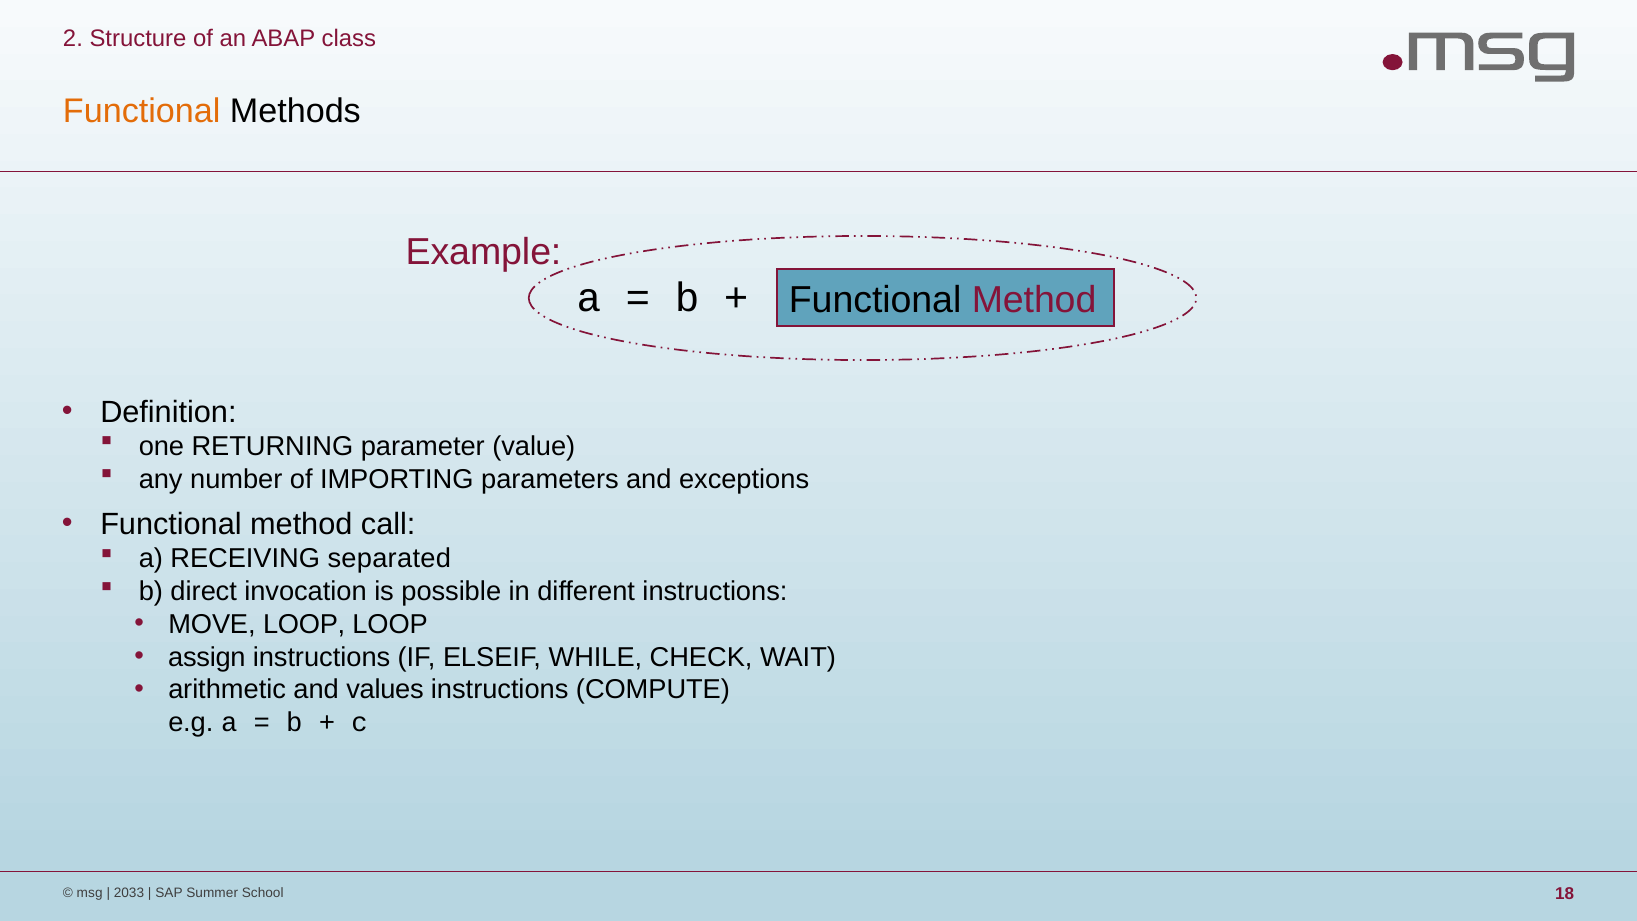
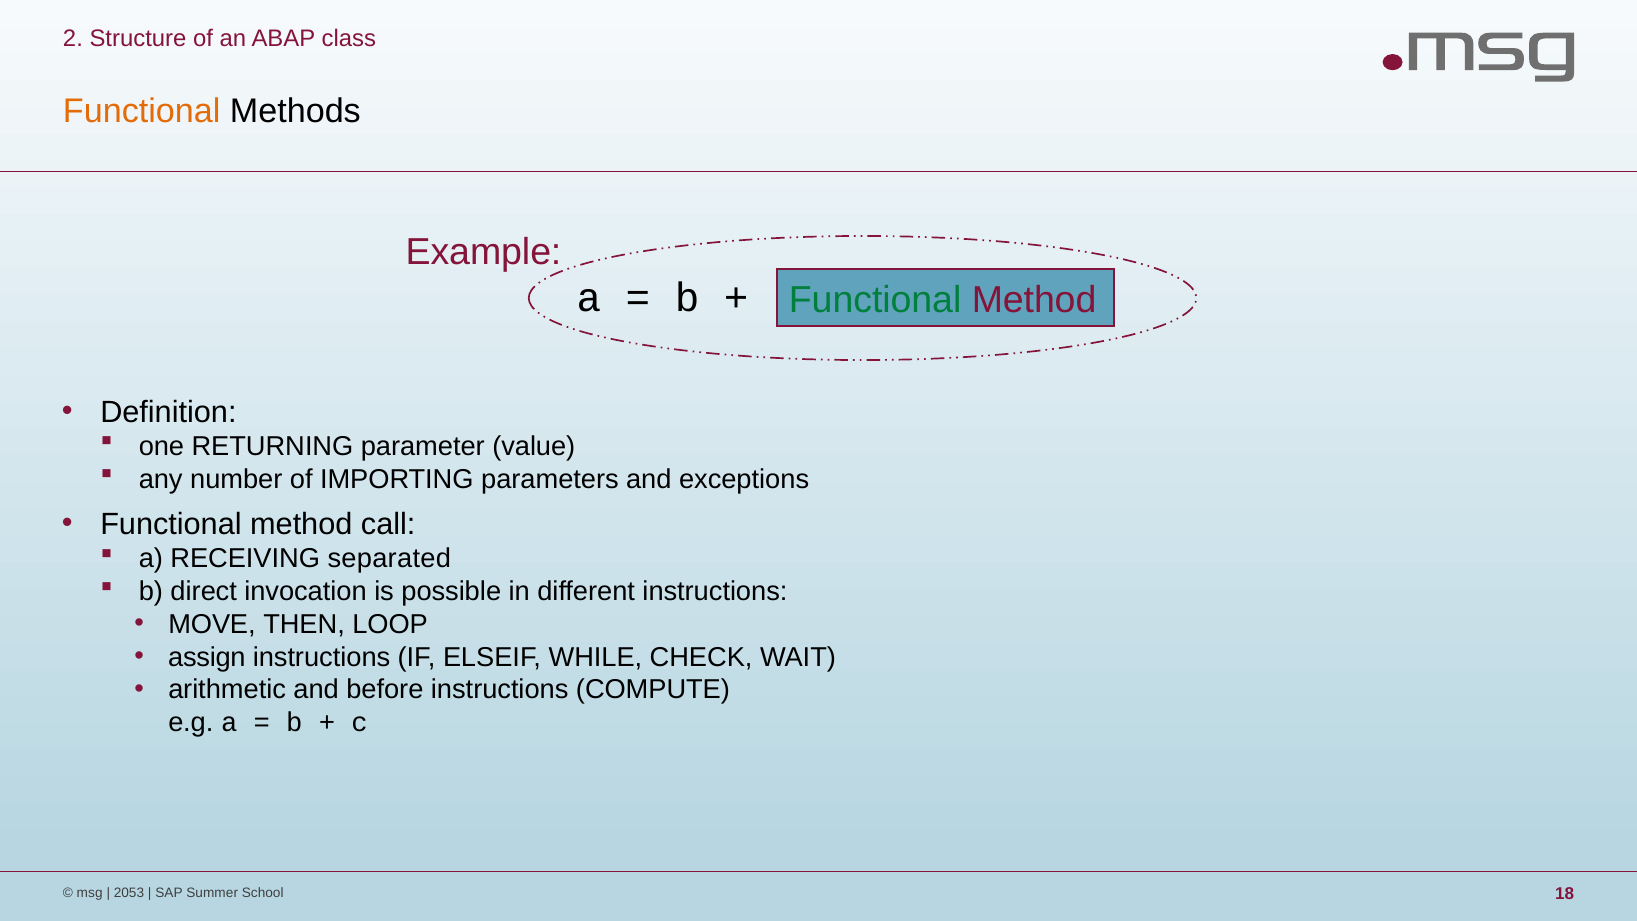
Functional colour: black -> green (875, 300)
MOVE LOOP: LOOP -> THEN (304, 624)
values: values -> before (385, 690)
2033: 2033 -> 2053 (129, 893)
